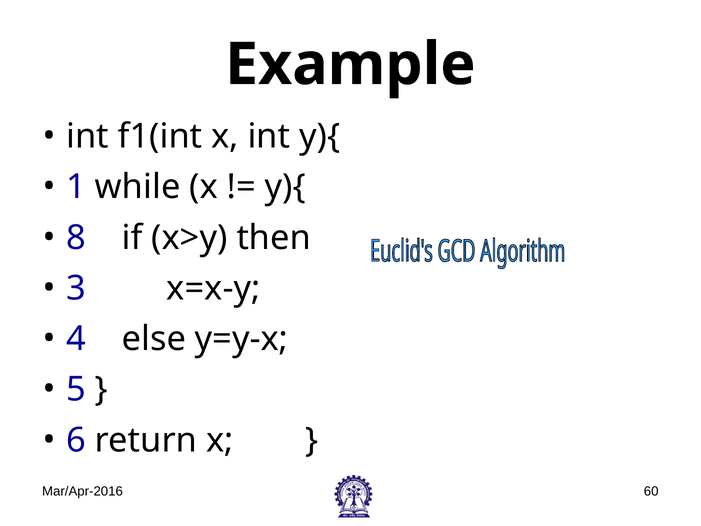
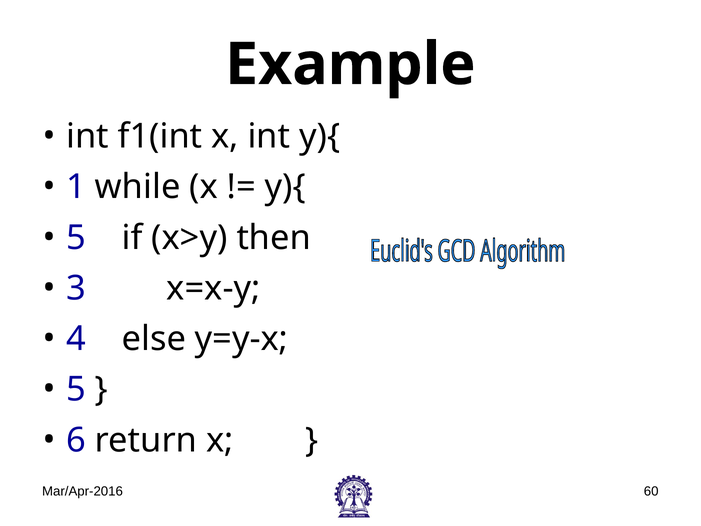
8: 8 -> 5 (76, 237)
